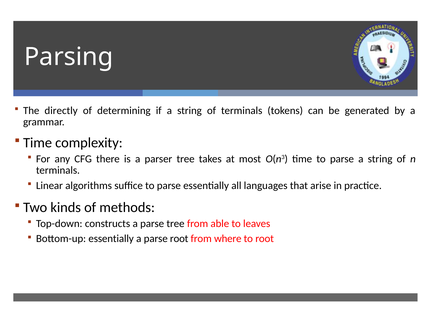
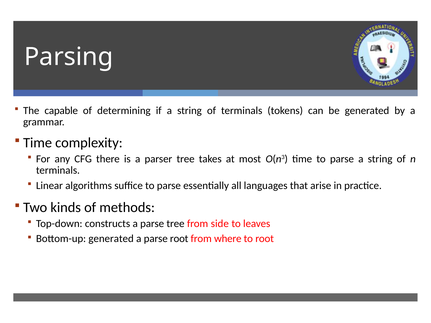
directly: directly -> capable (61, 111)
able: able -> side (220, 224)
Bottom-up essentially: essentially -> generated (111, 239)
